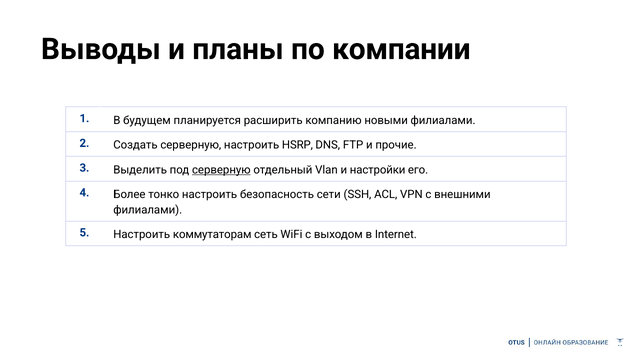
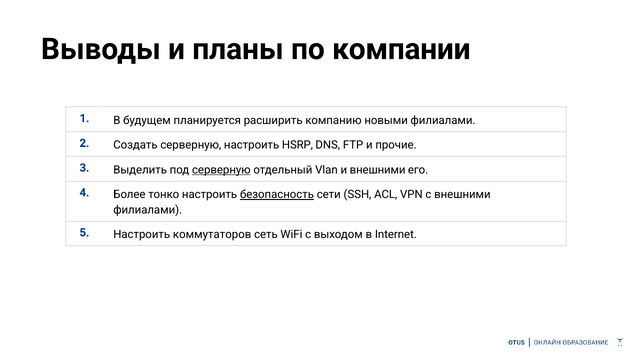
и настройки: настройки -> внешними (378, 170)
безопасность underline: none -> present (277, 194)
коммутаторам: коммутаторам -> коммутаторов (212, 234)
